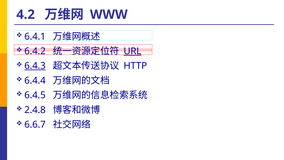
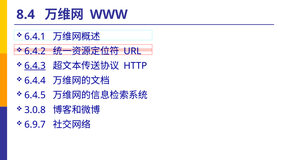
4.2: 4.2 -> 8.4 (26, 15)
URL underline: present -> none (132, 51)
2.4.8: 2.4.8 -> 3.0.8 (35, 110)
6.6.7: 6.6.7 -> 6.9.7 (35, 124)
